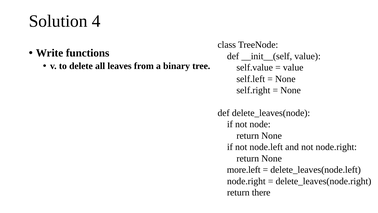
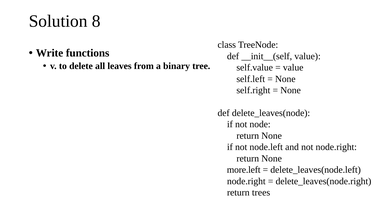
4: 4 -> 8 (96, 21)
there: there -> trees (261, 192)
